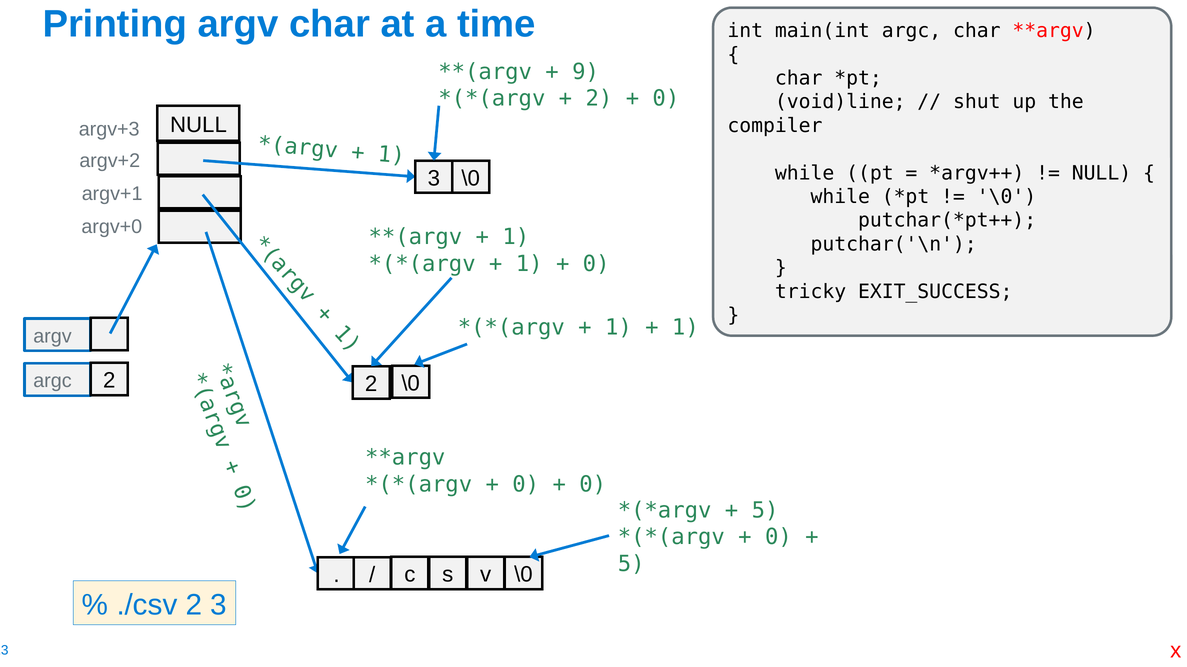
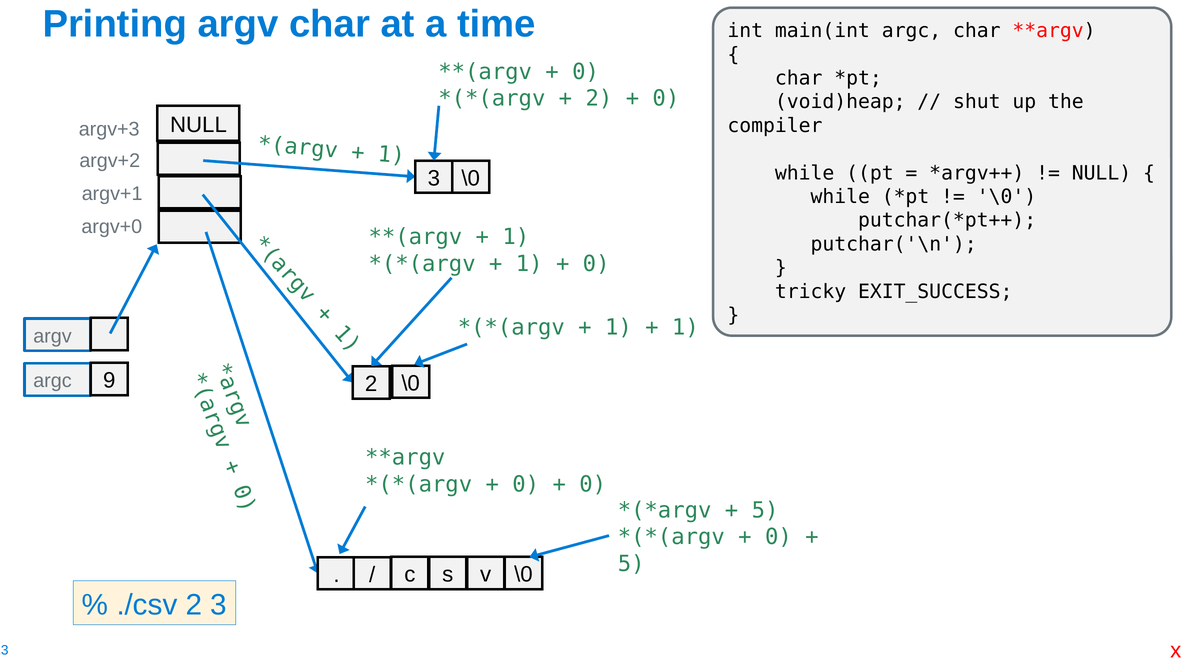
9: 9 -> 0 (586, 72)
void)line: void)line -> void)heap (840, 102)
argc 2: 2 -> 9 (109, 381)
